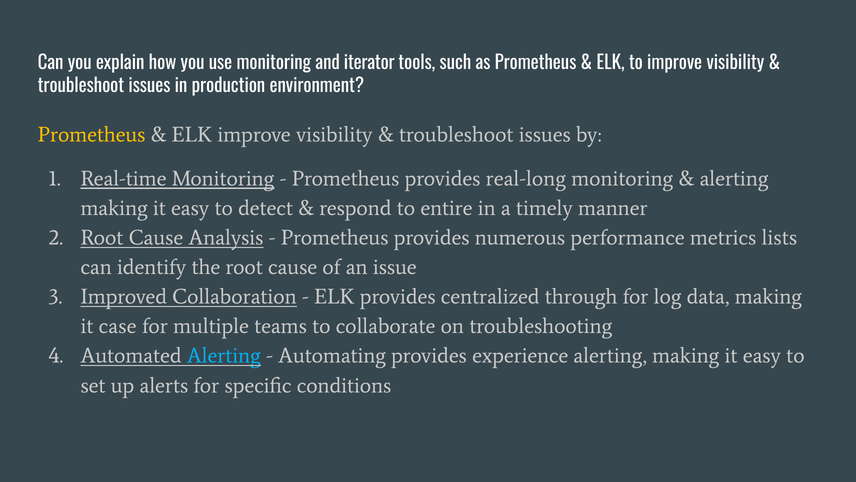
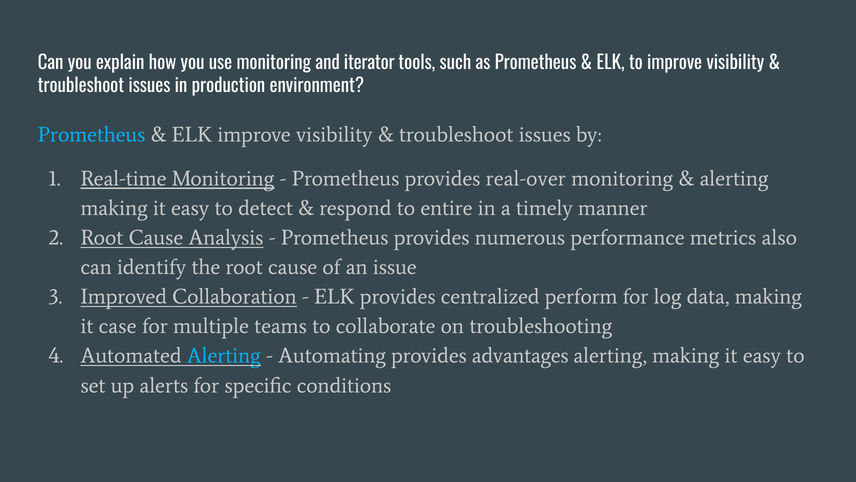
Prometheus colour: yellow -> light blue (92, 135)
real-long: real-long -> real-over (526, 178)
lists: lists -> also (779, 237)
through: through -> perform (581, 296)
experience: experience -> advantages (520, 356)
